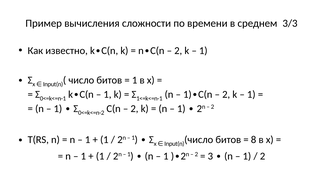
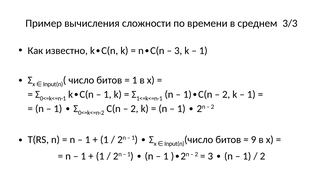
2: 2 -> 3 (178, 51)
8: 8 -> 9 (254, 140)
